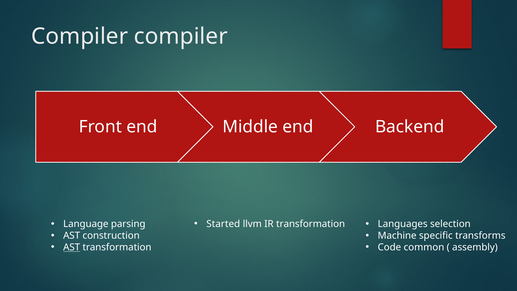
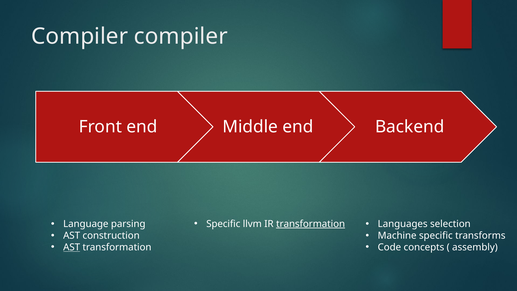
Started: Started -> Specific (223, 224)
transformation underline: none -> present (311, 224)
common: common -> concepts (424, 247)
